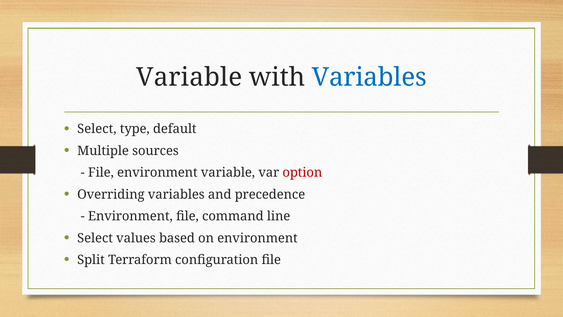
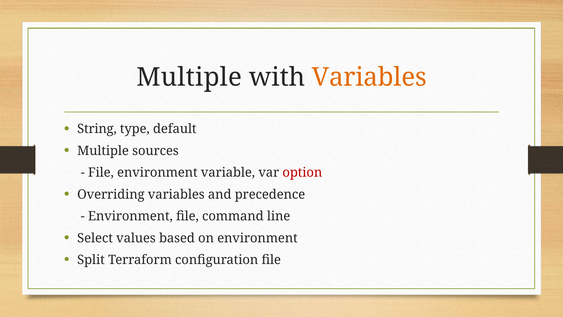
Variable: Variable -> Multiple (189, 77)
Variables colour: blue -> orange (369, 77)
Select: Select -> String (97, 129)
